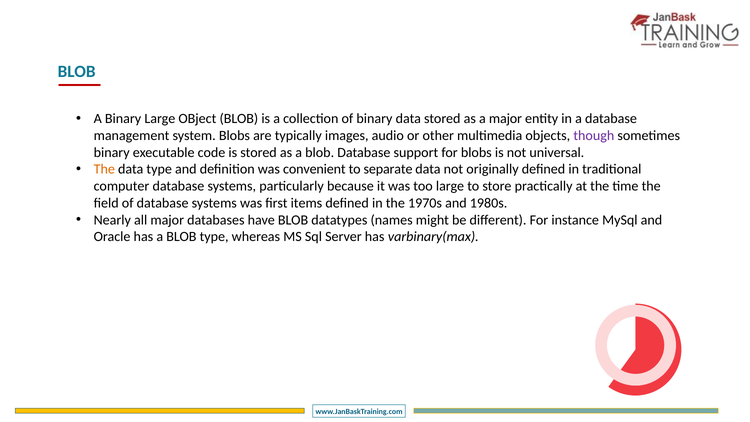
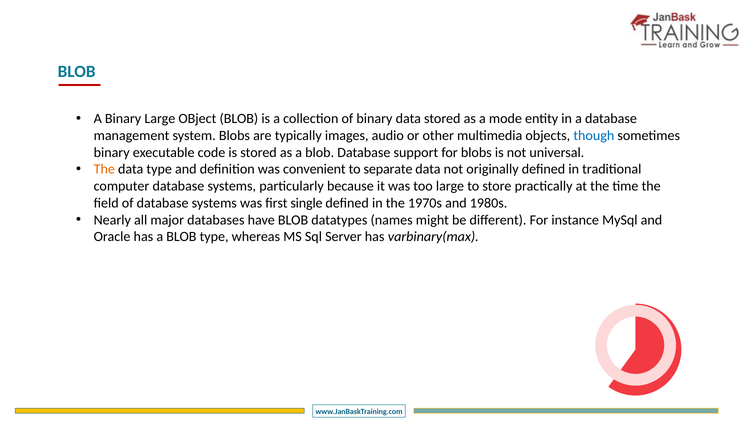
a major: major -> mode (505, 119)
though colour: purple -> blue (594, 136)
items: items -> single (306, 203)
